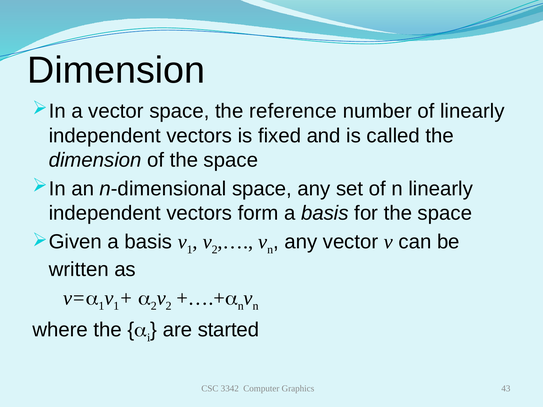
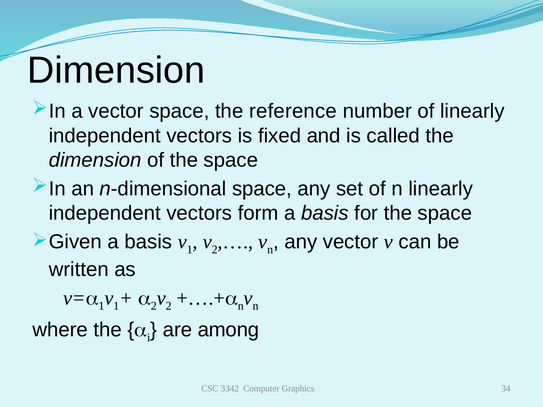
started: started -> among (228, 330)
43: 43 -> 34 (506, 389)
